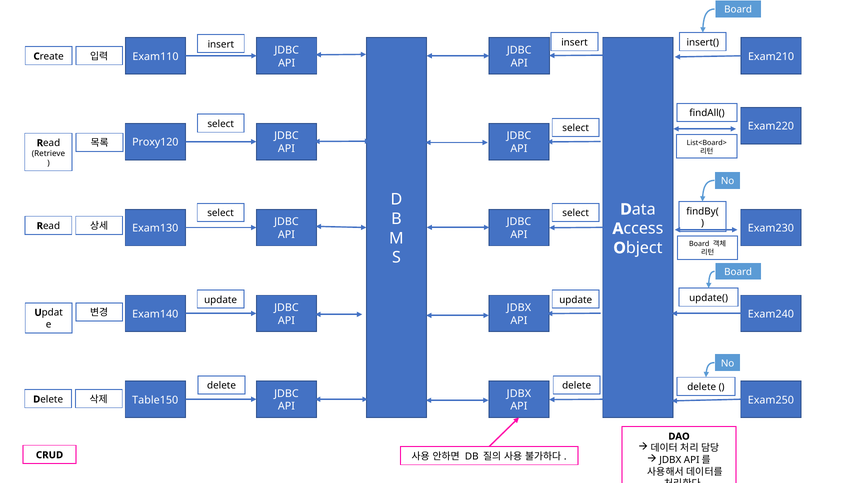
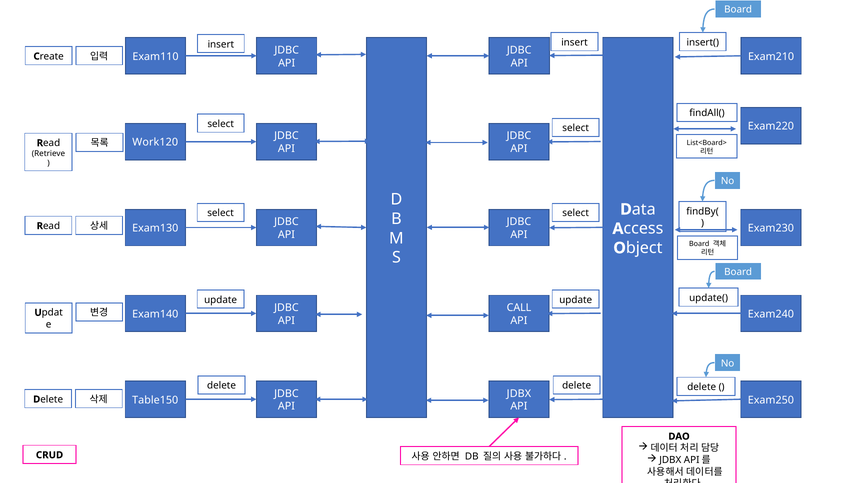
Proxy120: Proxy120 -> Work120 (155, 142)
JDBX: JDBX -> CALL (519, 308)
